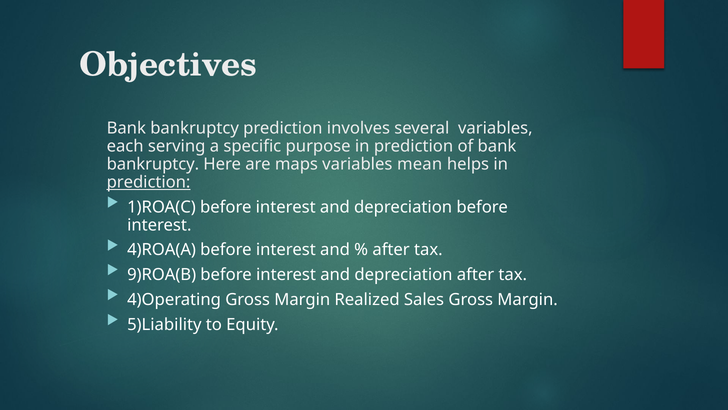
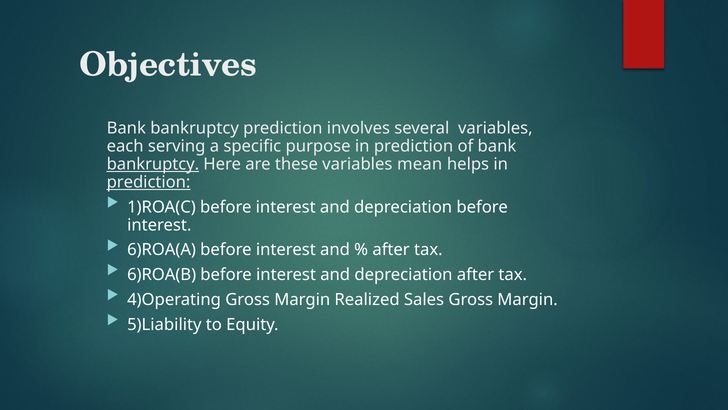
bankruptcy underline: none -> present (153, 164)
maps: maps -> these (296, 164)
4)ROA(A: 4)ROA(A -> 6)ROA(A (162, 250)
9)ROA(B: 9)ROA(B -> 6)ROA(B (162, 274)
